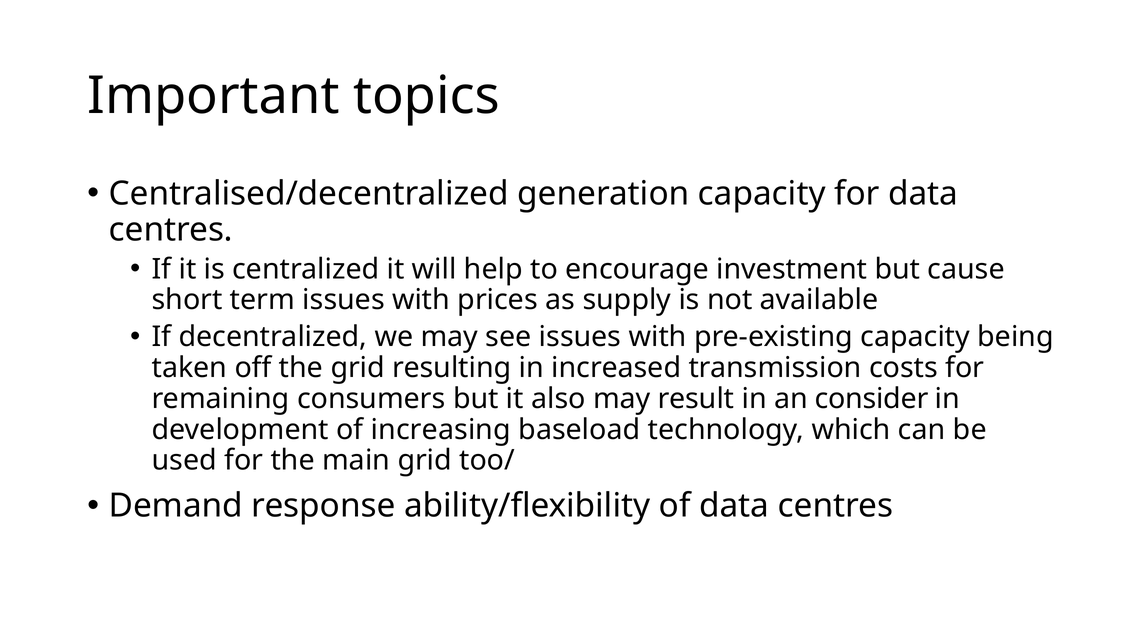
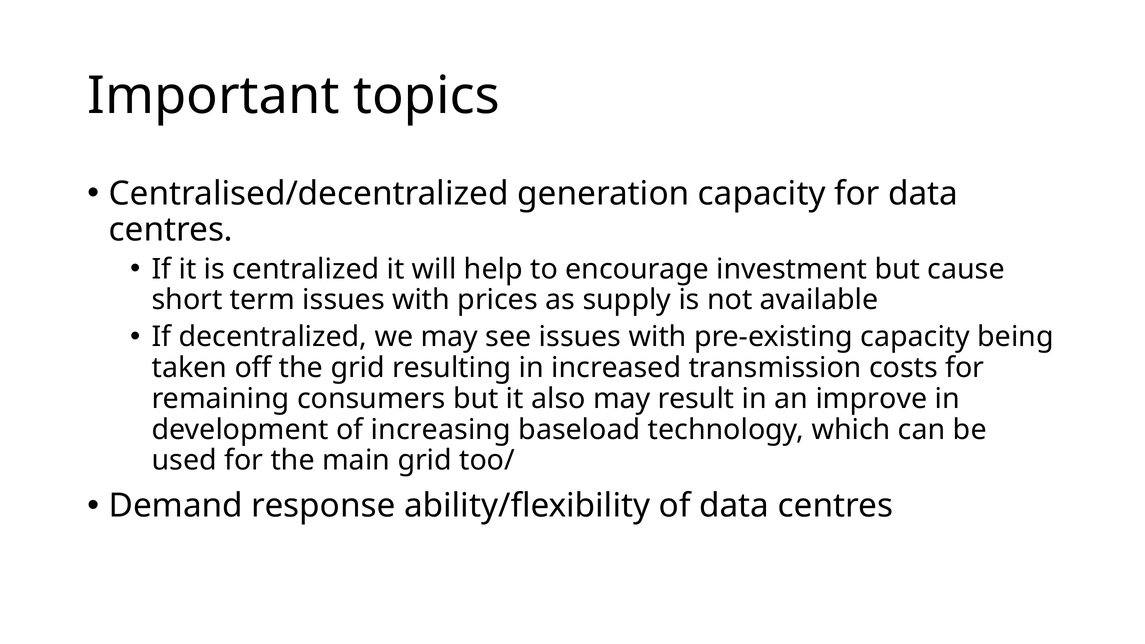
consider: consider -> improve (872, 399)
